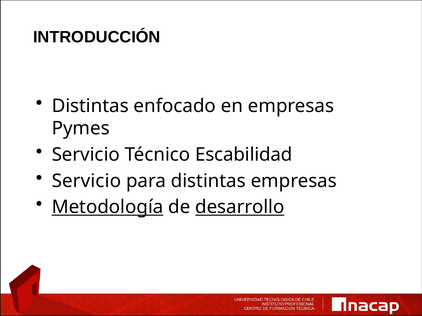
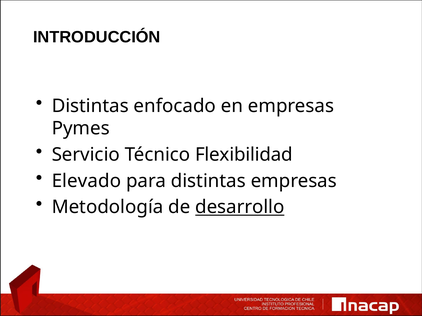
Escabilidad: Escabilidad -> Flexibilidad (244, 155)
Servicio: Servicio -> Elevado (86, 181)
Metodología underline: present -> none (108, 207)
